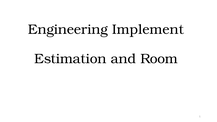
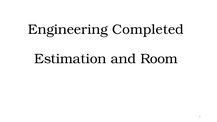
Implement: Implement -> Completed (148, 29)
